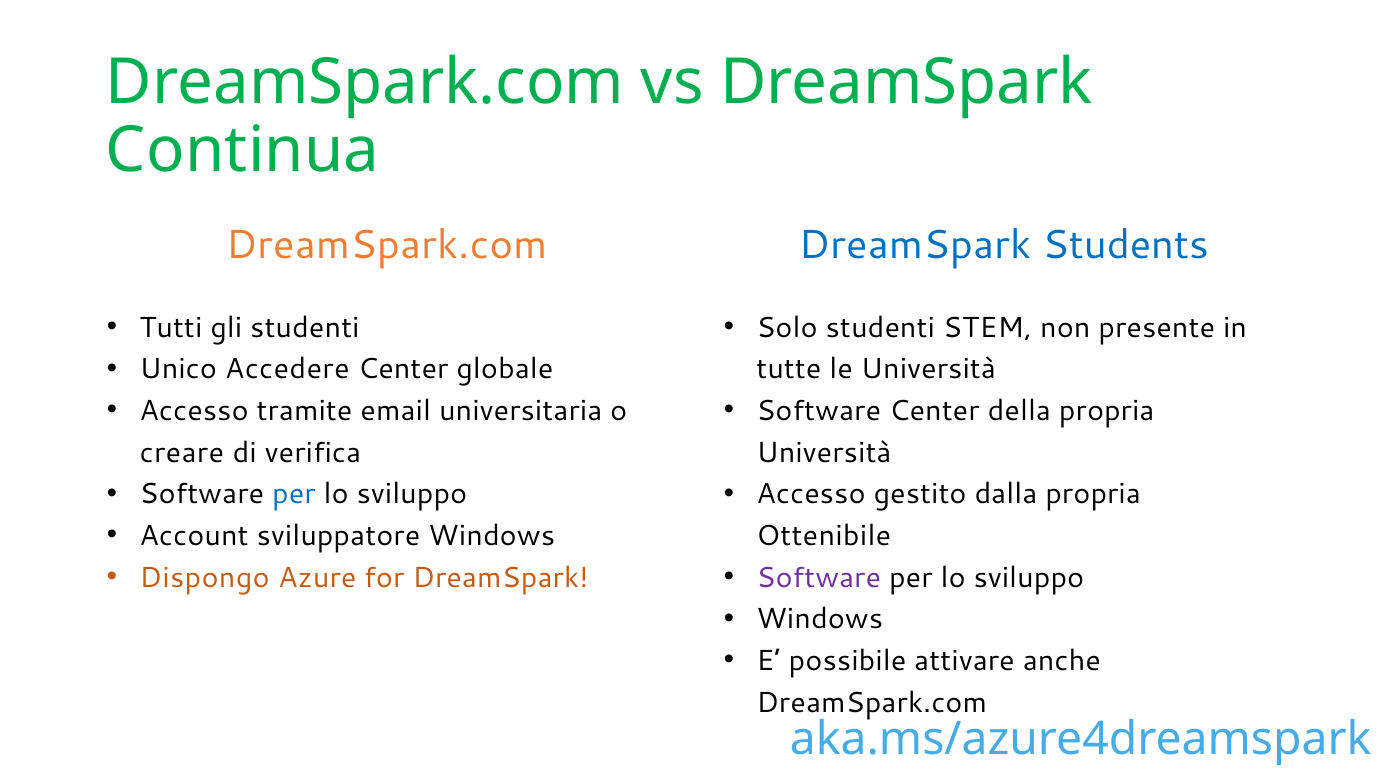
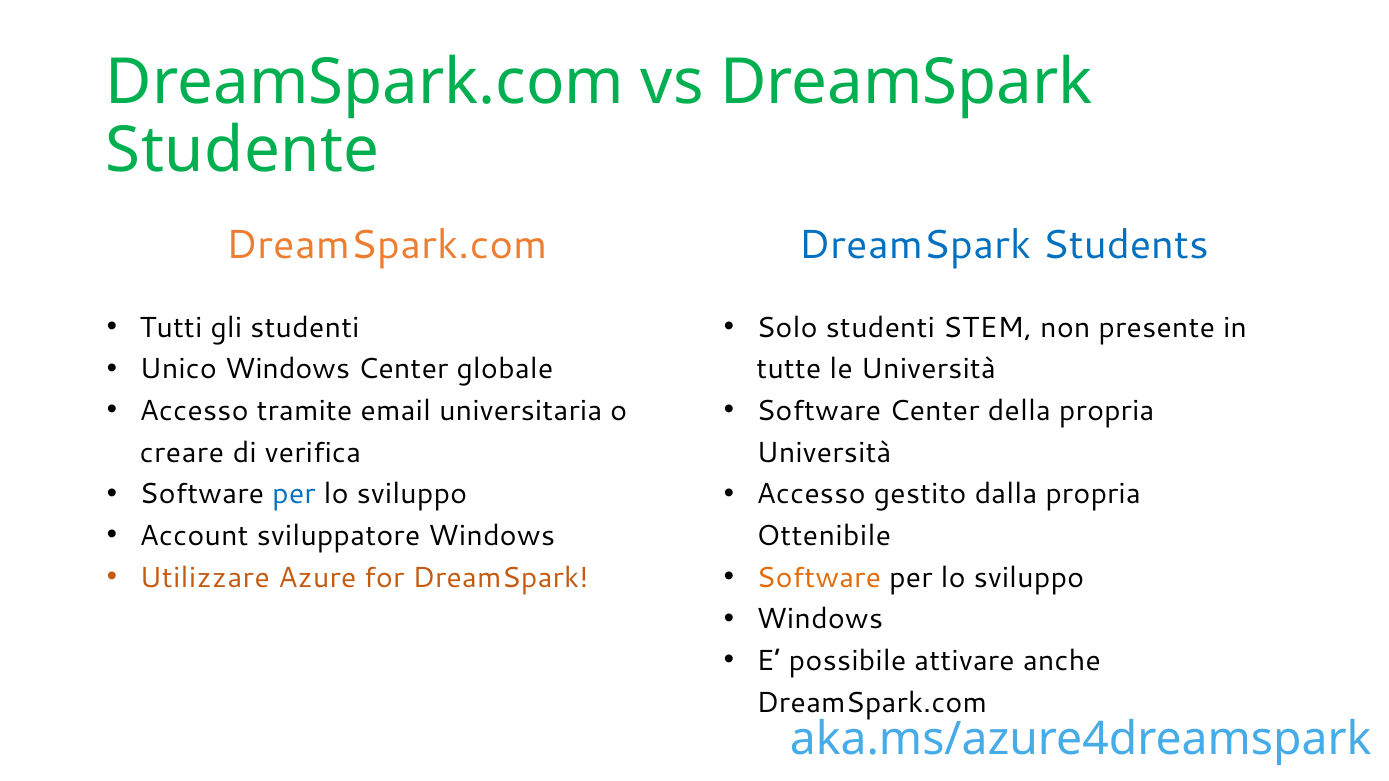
Continua: Continua -> Studente (243, 151)
Unico Accedere: Accedere -> Windows (288, 369)
Dispongo: Dispongo -> Utilizzare (205, 578)
Software colour: purple -> orange (819, 578)
